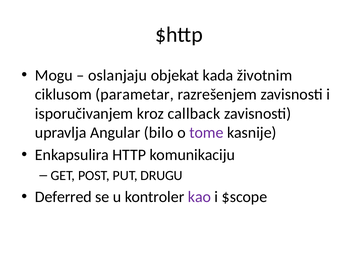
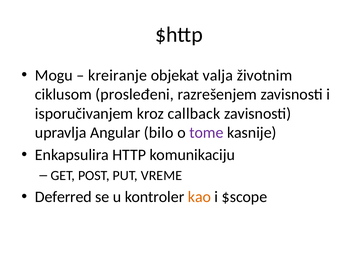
oslanjaju: oslanjaju -> kreiranje (118, 75)
kada: kada -> valja (218, 75)
parametar: parametar -> prosleđeni (135, 94)
DRUGU: DRUGU -> VREME (161, 175)
kao colour: purple -> orange (199, 196)
